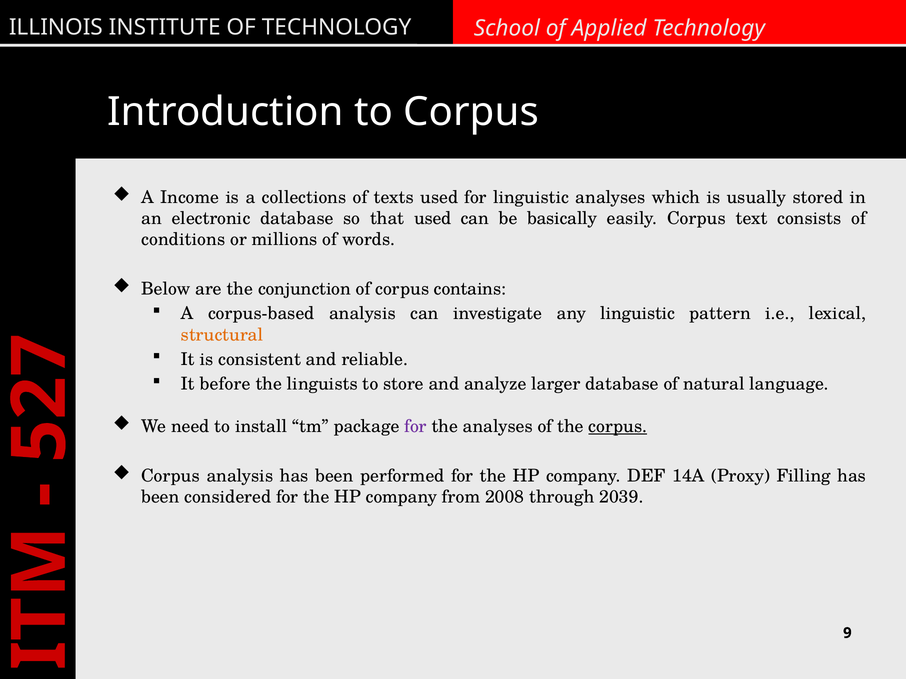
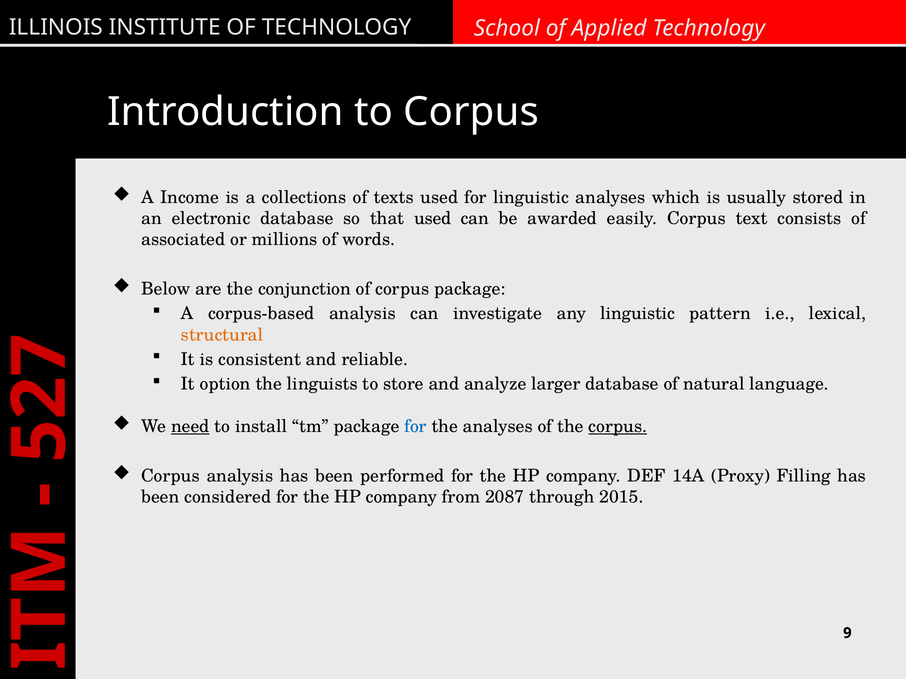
basically: basically -> awarded (562, 219)
conditions: conditions -> associated (183, 240)
corpus contains: contains -> package (470, 289)
before: before -> option (225, 384)
need underline: none -> present (190, 427)
for colour: purple -> blue (416, 427)
2008: 2008 -> 2087 (505, 497)
2039: 2039 -> 2015 (621, 497)
